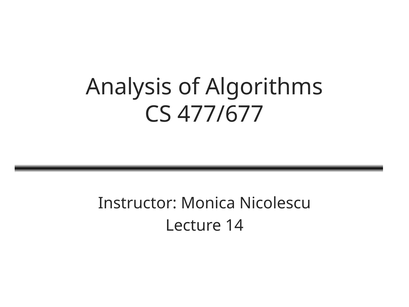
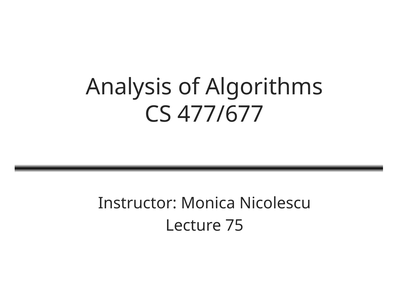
14: 14 -> 75 (234, 225)
